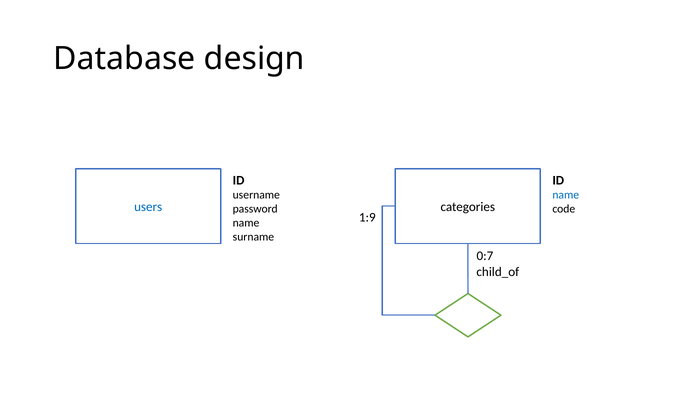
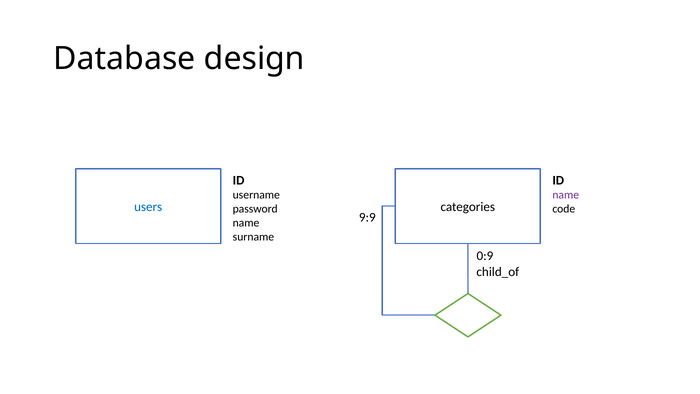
name colour: blue -> purple (566, 195)
1:9: 1:9 -> 9:9 (367, 217)
0:7: 0:7 -> 0:9 (485, 256)
